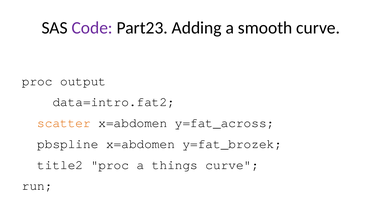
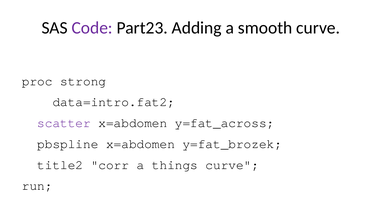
output: output -> strong (83, 81)
scatter colour: orange -> purple (64, 123)
title2 proc: proc -> corr (110, 165)
